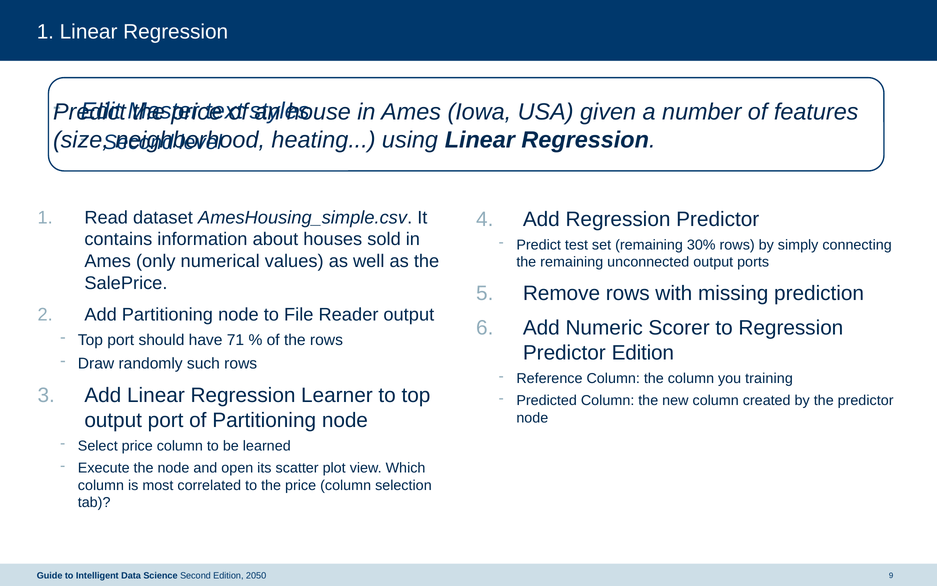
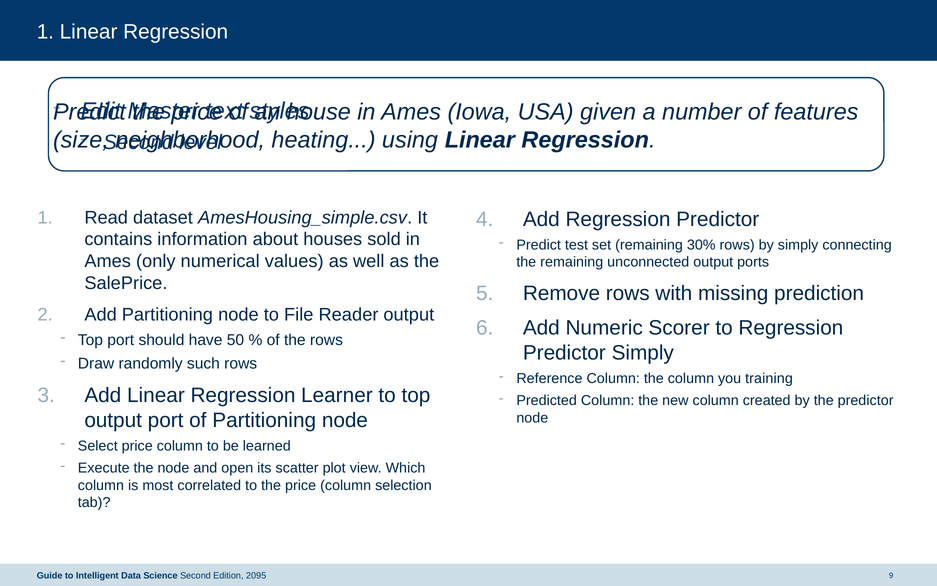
71: 71 -> 50 (236, 340)
Predictor Edition: Edition -> Simply (643, 353)
2050: 2050 -> 2095 (256, 576)
